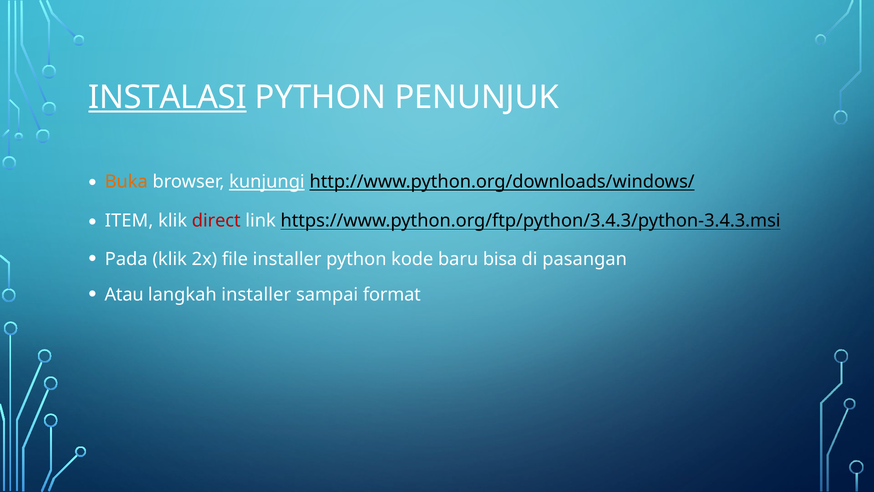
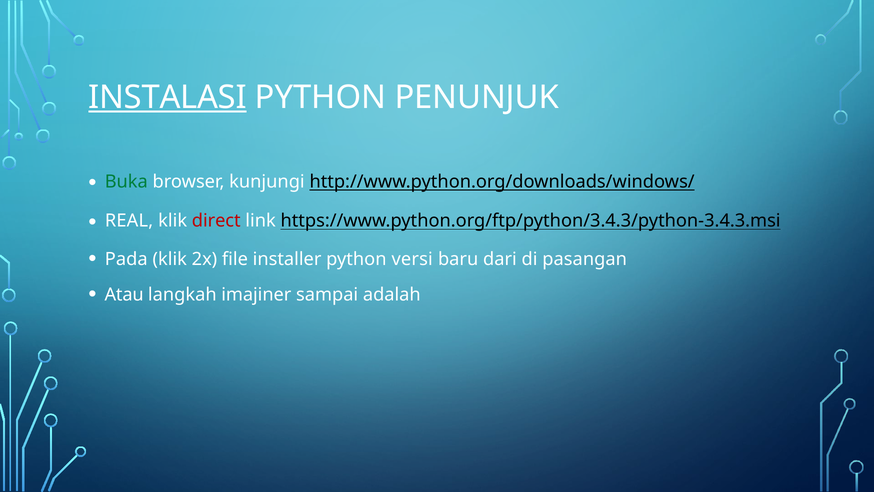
Buka colour: orange -> green (126, 182)
kunjungi underline: present -> none (267, 182)
ITEM: ITEM -> REAL (129, 221)
kode: kode -> versi (412, 259)
bisa: bisa -> dari (500, 259)
langkah installer: installer -> imajiner (256, 294)
format: format -> adalah (392, 294)
